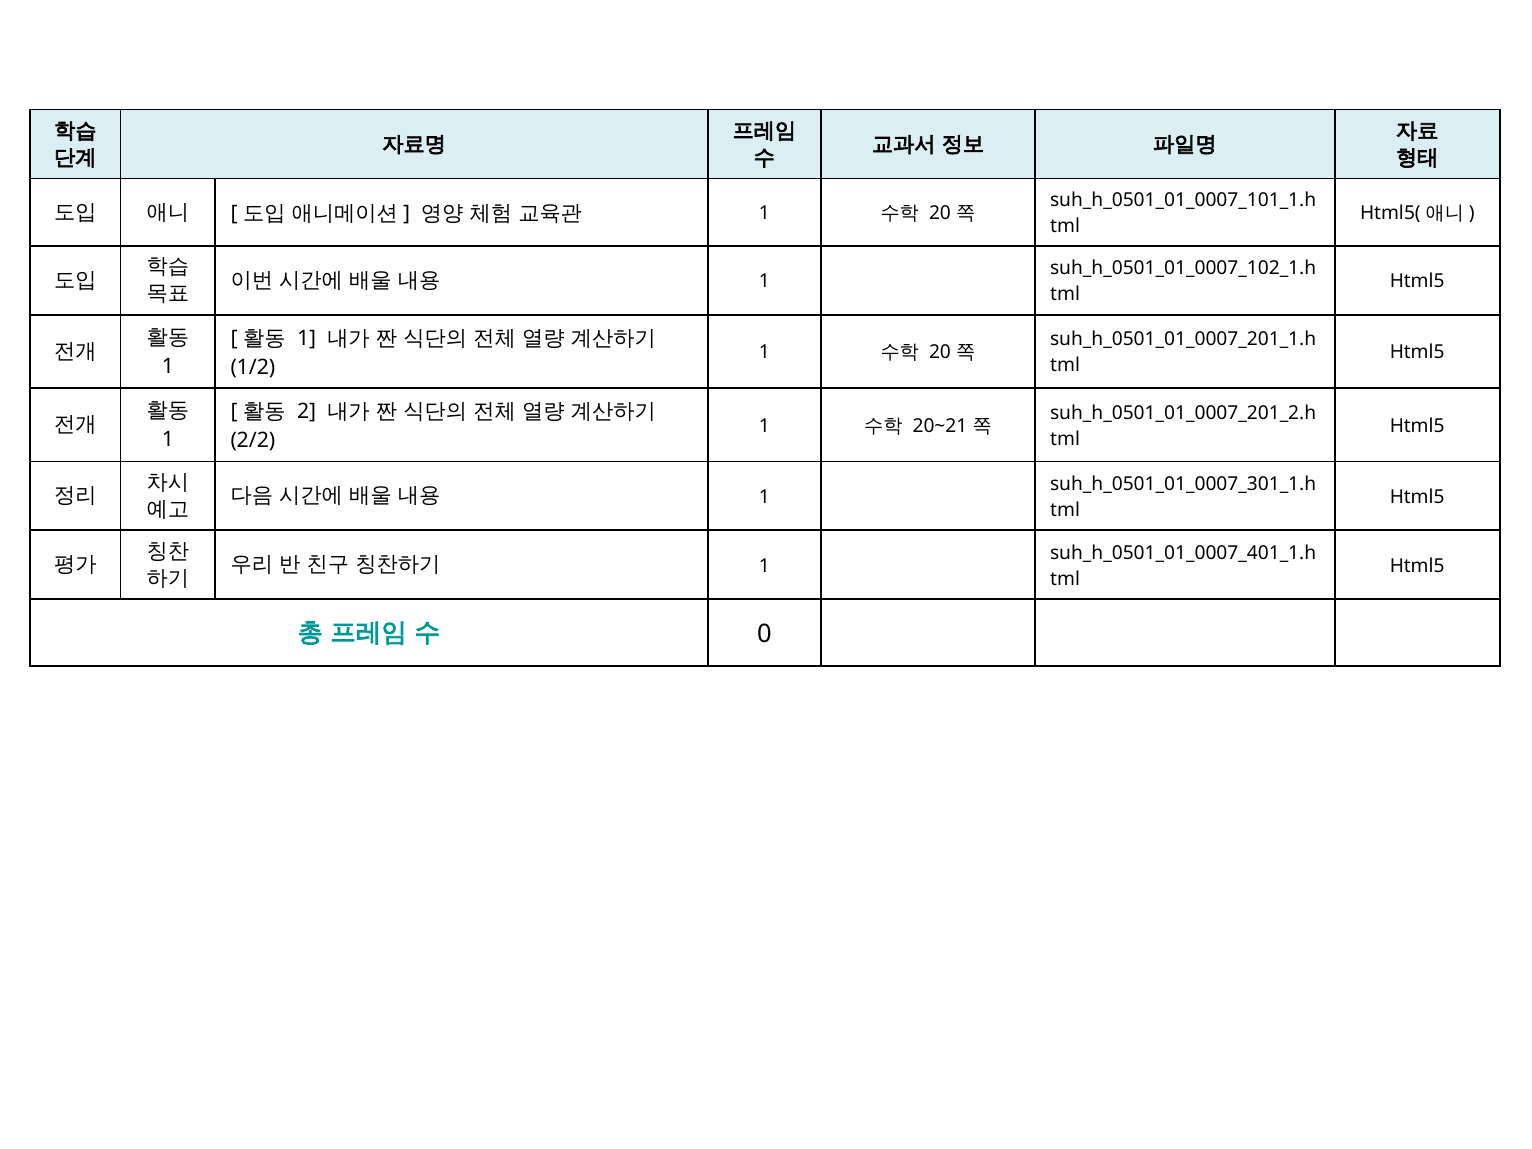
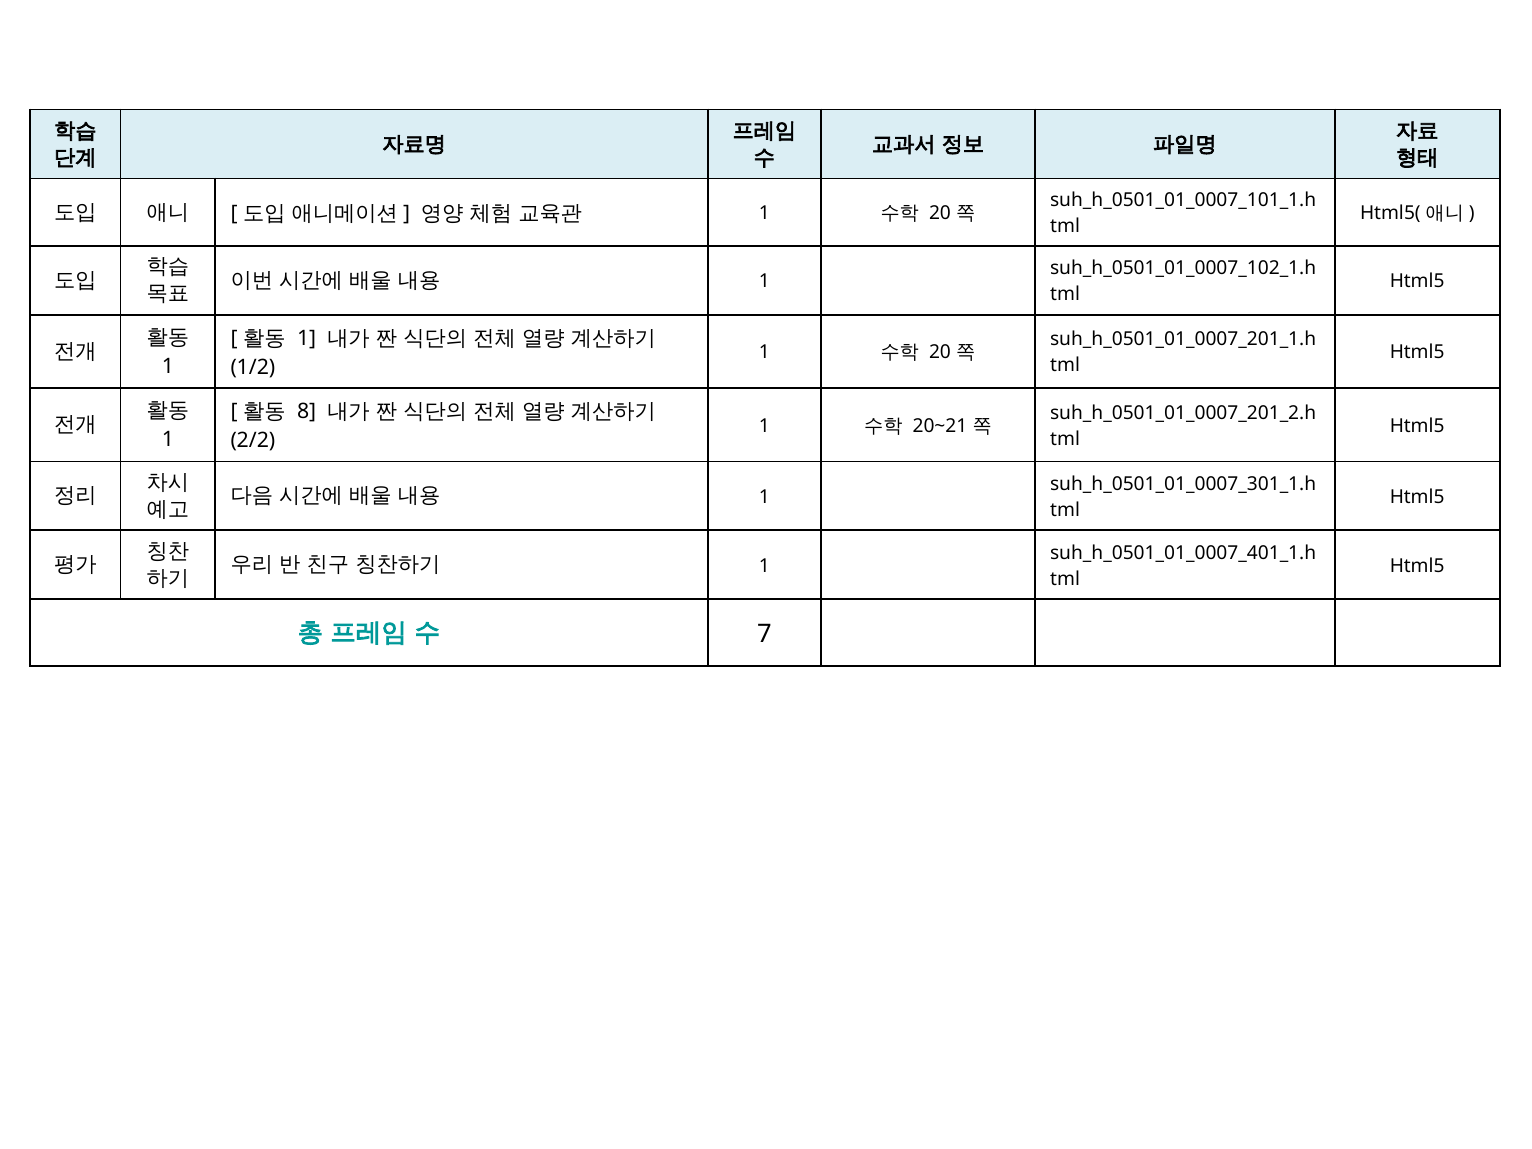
2: 2 -> 8 (307, 411)
0: 0 -> 7 (764, 634)
